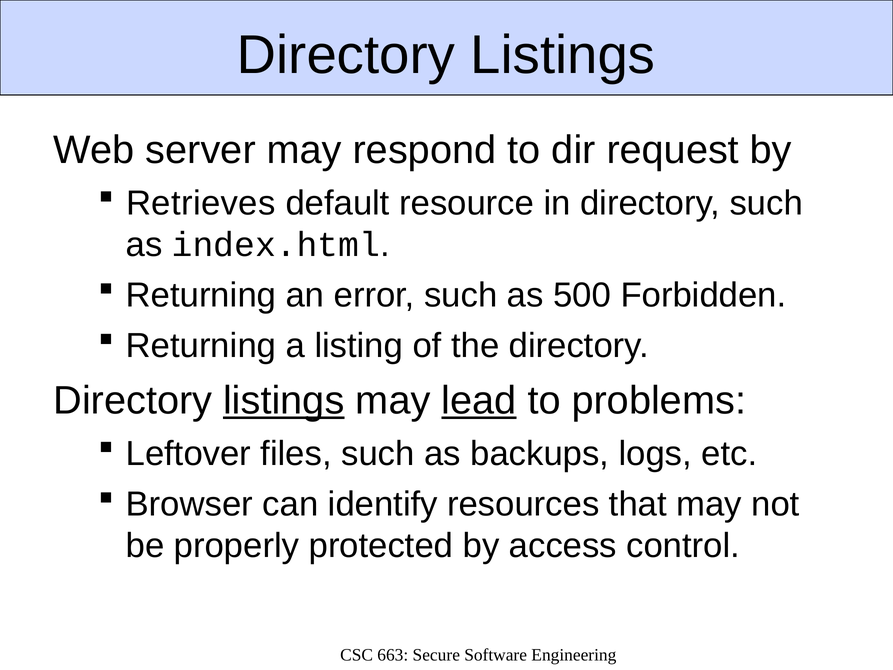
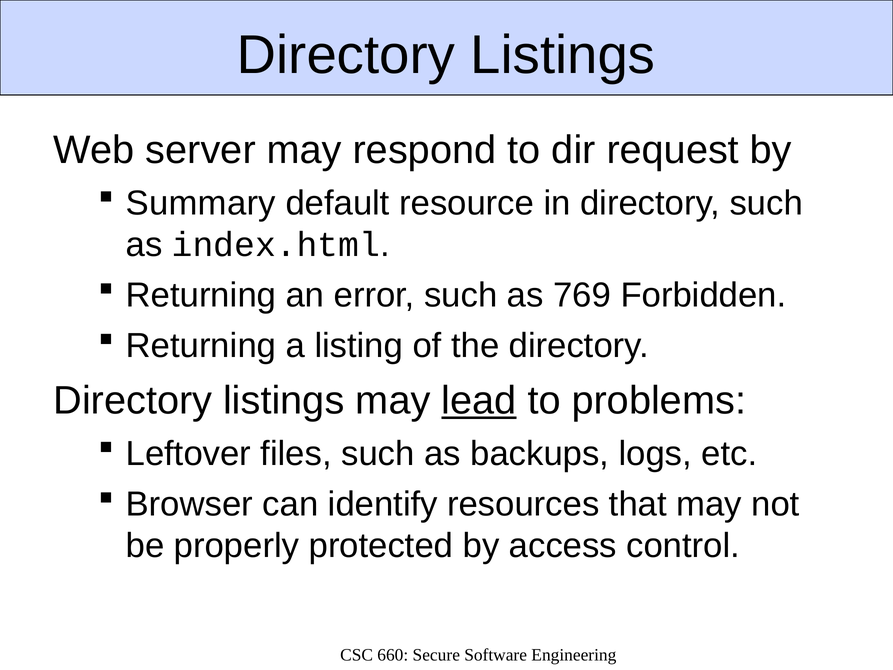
Retrieves: Retrieves -> Summary (201, 203)
500: 500 -> 769 (582, 295)
listings underline: present -> none (284, 401)
663: 663 -> 660 (393, 655)
